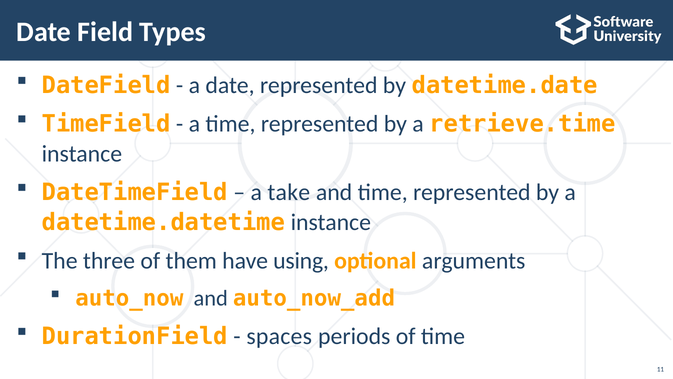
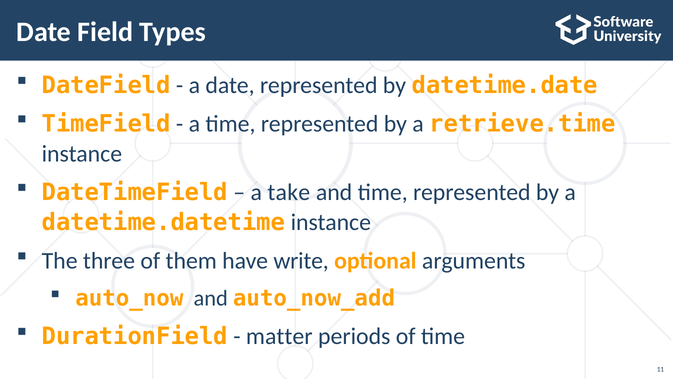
using: using -> write (301, 261)
spaces: spaces -> matter (279, 336)
